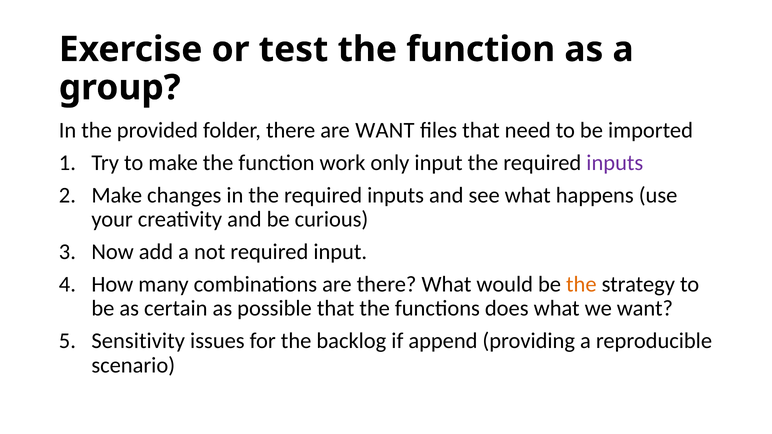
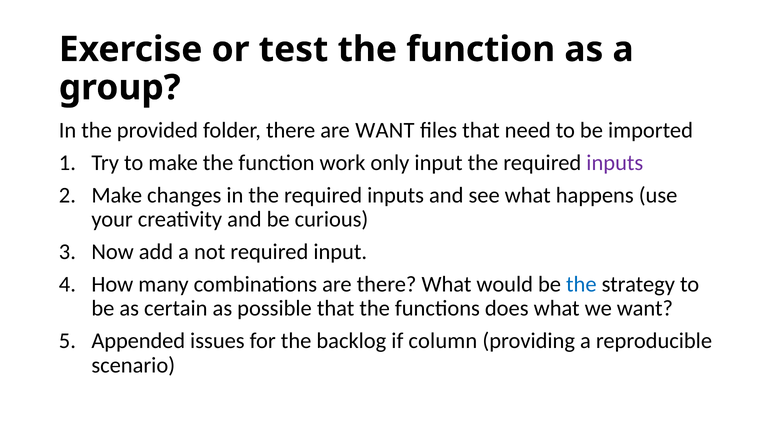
the colour: orange -> blue (581, 284)
Sensitivity: Sensitivity -> Appended (138, 341)
append: append -> column (443, 341)
